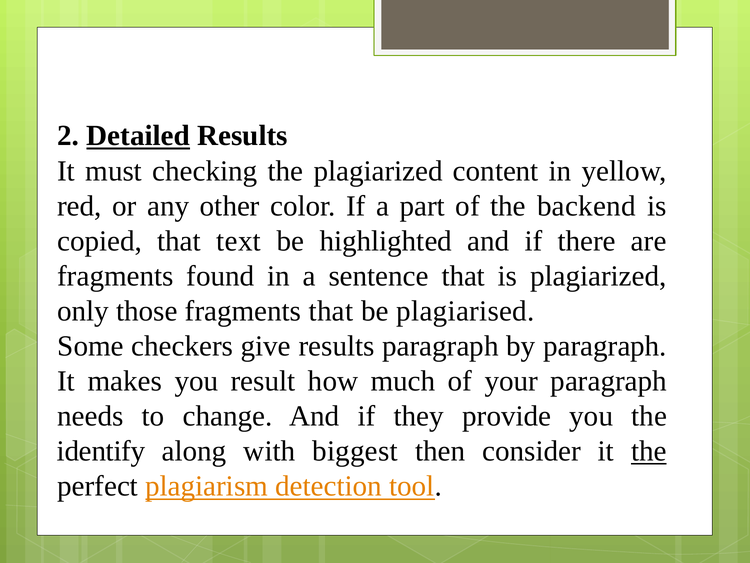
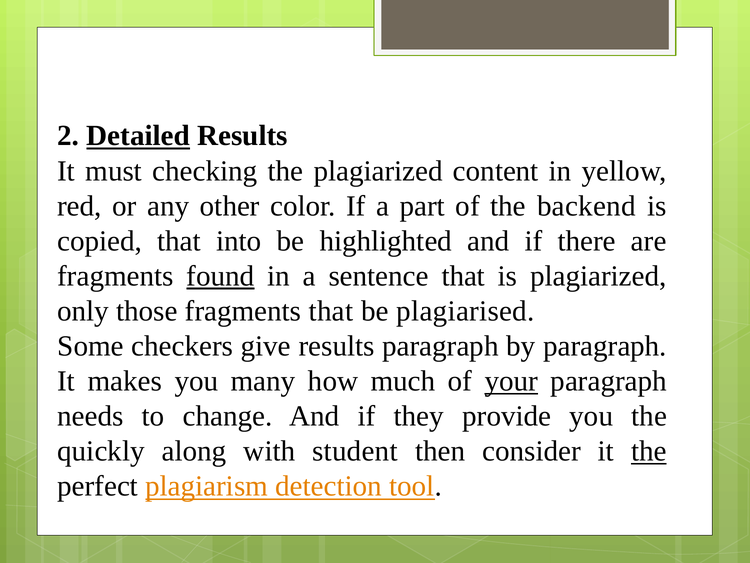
text: text -> into (239, 241)
found underline: none -> present (220, 276)
result: result -> many (263, 381)
your underline: none -> present (511, 381)
identify: identify -> quickly (101, 451)
biggest: biggest -> student (355, 451)
